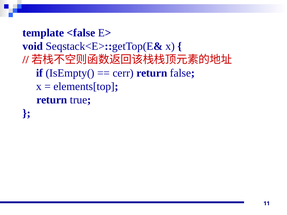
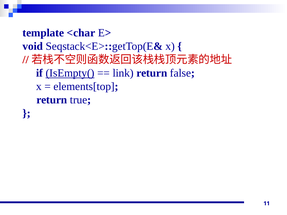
<false: <false -> <char (81, 33)
IsEmpty( underline: none -> present (70, 73)
cerr: cerr -> link (123, 73)
